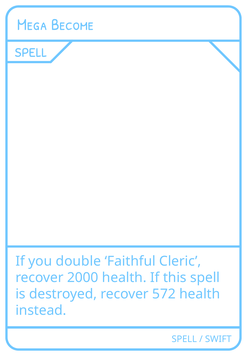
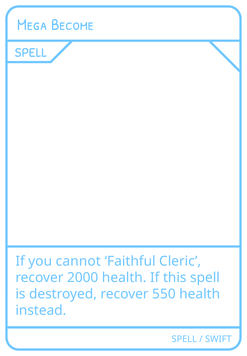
double: double -> cannot (78, 262)
572: 572 -> 550 (164, 295)
